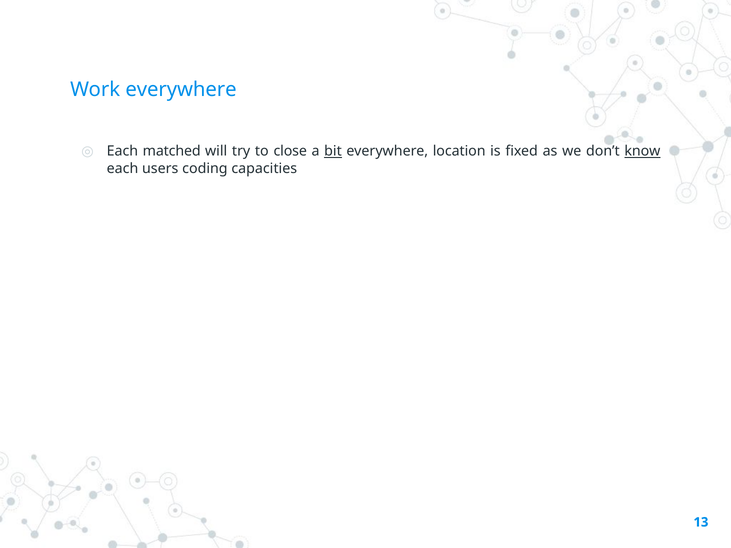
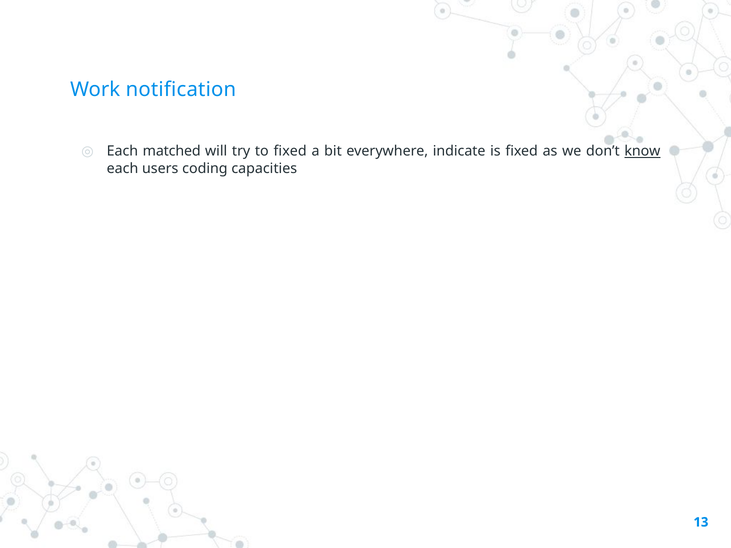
Work everywhere: everywhere -> notification (181, 90)
to close: close -> fixed (290, 151)
bit underline: present -> none (333, 151)
location: location -> indicate (459, 151)
